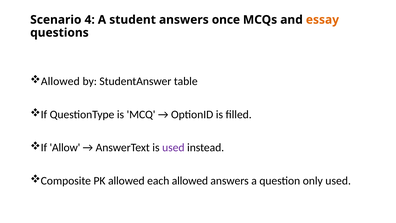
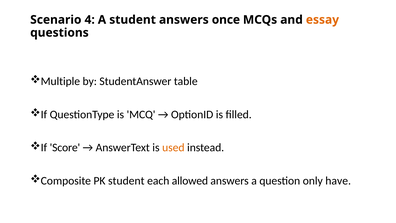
Allowed: Allowed -> Multiple (60, 81)
Allow: Allow -> Score (65, 147)
used colour: purple -> orange (173, 147)
PK allowed: allowed -> student (126, 181)
only used: used -> have (338, 181)
